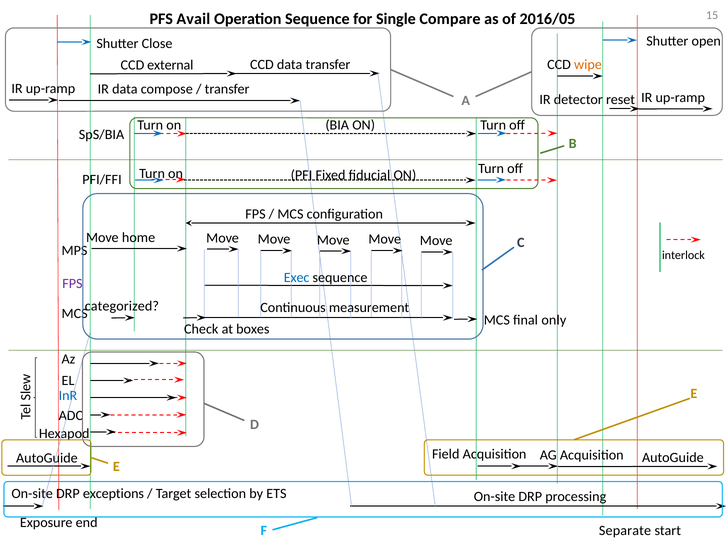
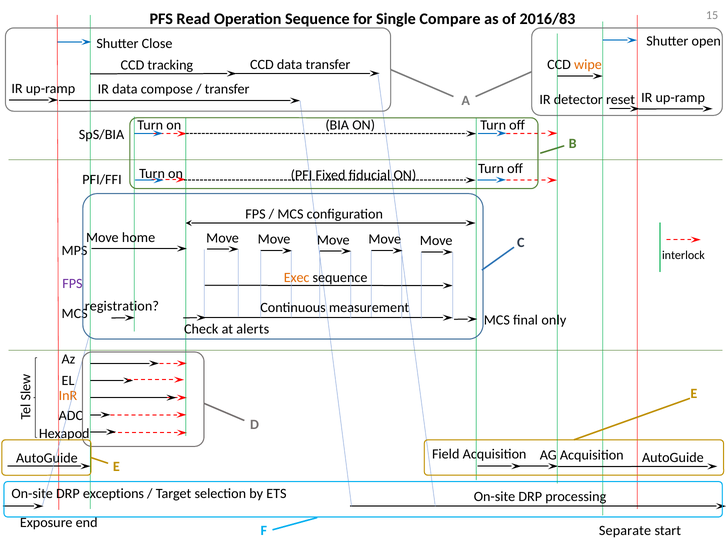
Avail: Avail -> Read (193, 19)
2016/05: 2016/05 -> 2016/83 (547, 19)
external: external -> tracking (170, 65)
Exec colour: blue -> orange (297, 278)
categorized: categorized -> registration (122, 307)
boxes: boxes -> alerts (253, 329)
InR colour: blue -> orange (68, 396)
